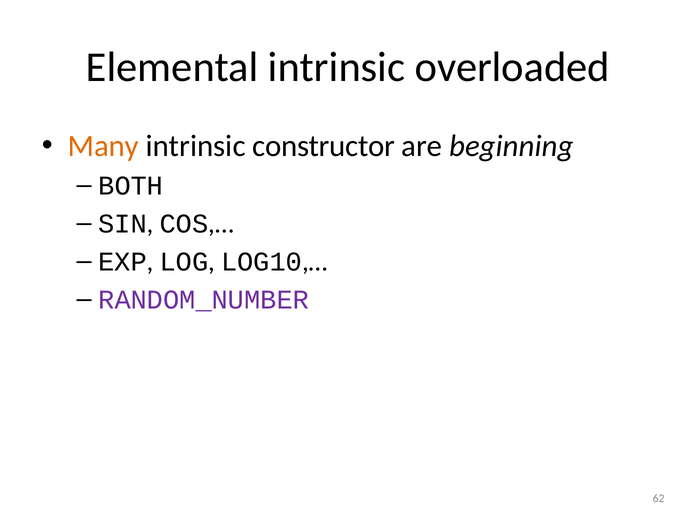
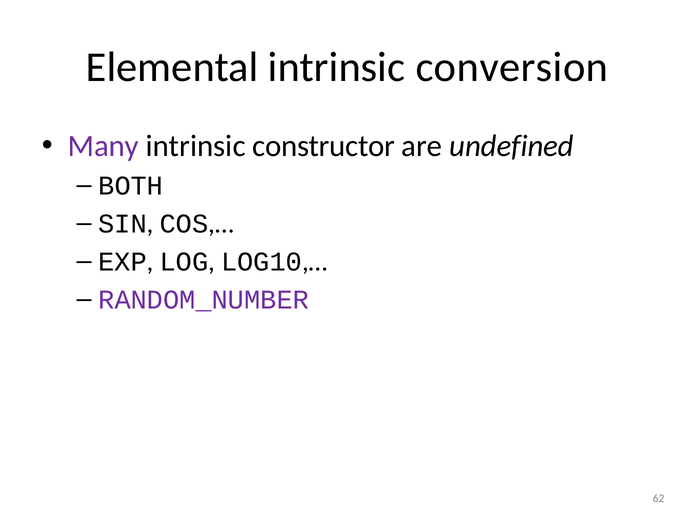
overloaded: overloaded -> conversion (512, 67)
Many colour: orange -> purple (103, 146)
beginning: beginning -> undefined (512, 146)
